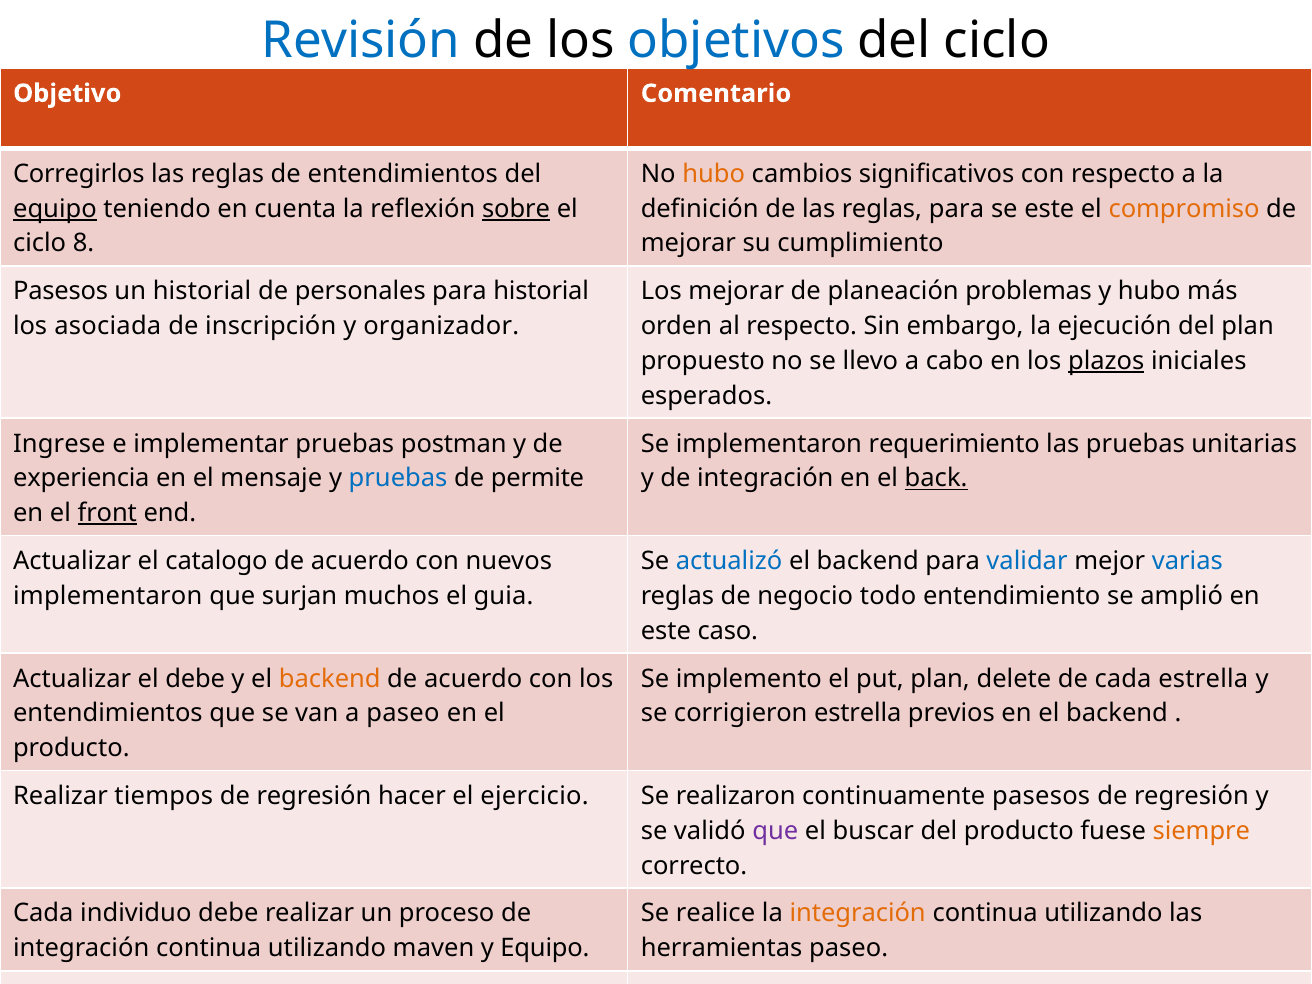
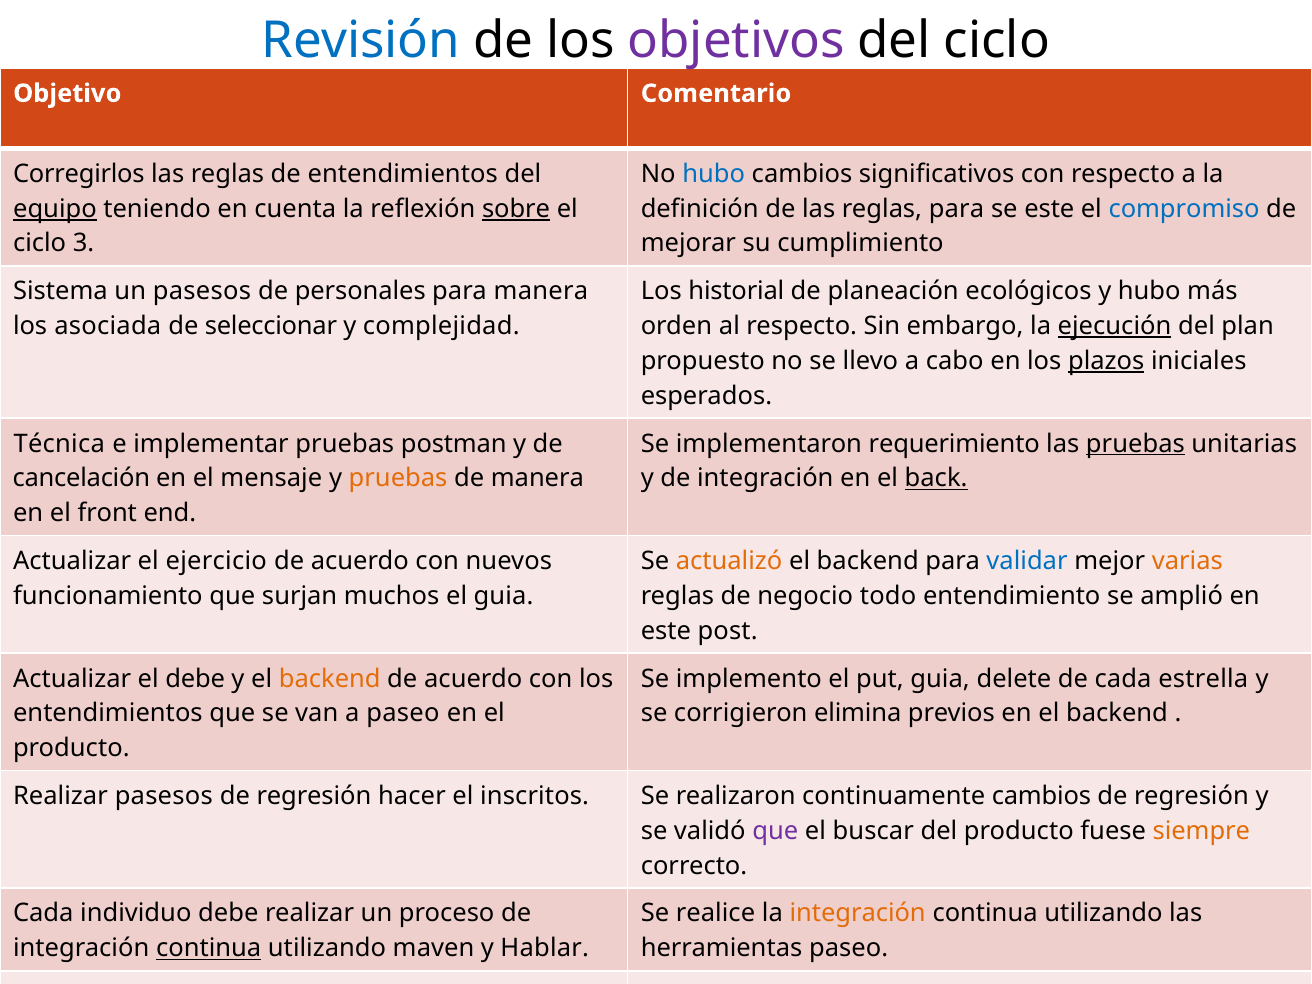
objetivos colour: blue -> purple (736, 41)
hubo colour: orange -> blue (714, 174)
compromiso colour: orange -> blue (1184, 209)
8: 8 -> 3 (84, 244)
Pasesos: Pasesos -> Sistema (60, 291)
un historial: historial -> pasesos (202, 291)
para historial: historial -> manera (541, 291)
Los mejorar: mejorar -> historial (736, 291)
planeación problemas: problemas -> ecológicos (1028, 291)
inscripción: inscripción -> seleccionar (271, 326)
organizador: organizador -> complejidad (441, 326)
ejecución underline: none -> present (1115, 326)
Ingrese: Ingrese -> Técnica (59, 444)
pruebas underline: none -> present (1135, 444)
experiencia: experiencia -> cancelación (81, 478)
pruebas colour: blue -> orange (398, 478)
de permite: permite -> manera (537, 478)
front underline: present -> none (107, 513)
catalogo: catalogo -> ejercicio (216, 561)
actualizó colour: blue -> orange (729, 561)
varias colour: blue -> orange (1187, 561)
implementaron: implementaron -> funcionamiento (108, 596)
este caso: caso -> post (728, 631)
put plan: plan -> guia (940, 679)
corrigieron estrella: estrella -> elimina (858, 713)
Realizar tiempos: tiempos -> pasesos (164, 796)
ejercicio: ejercicio -> inscritos (535, 796)
continuamente pasesos: pasesos -> cambios (1041, 796)
continua underline: none -> present (209, 948)
y Equipo: Equipo -> Hablar (545, 948)
